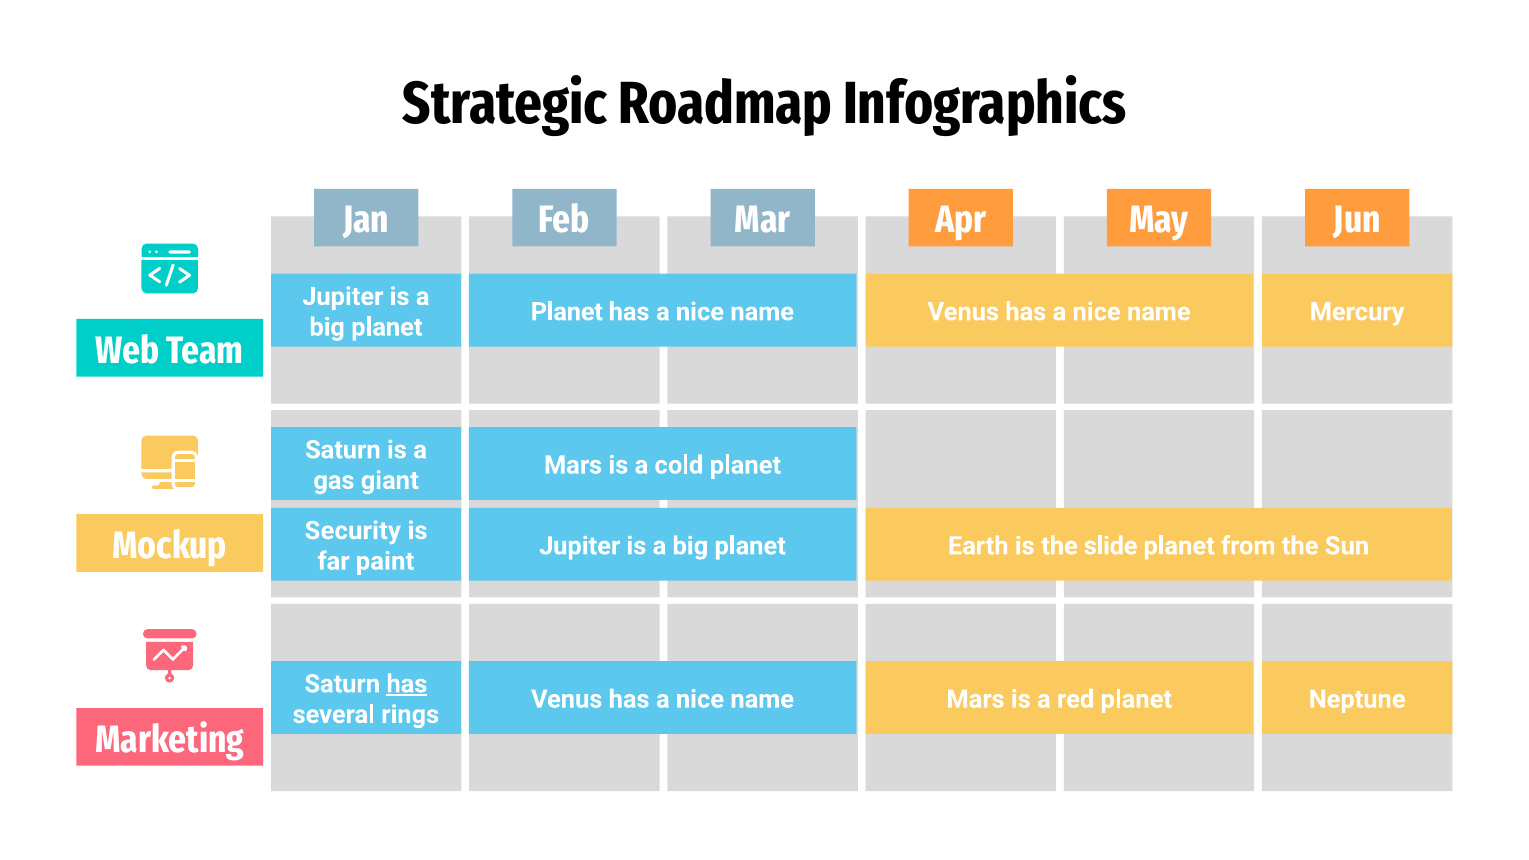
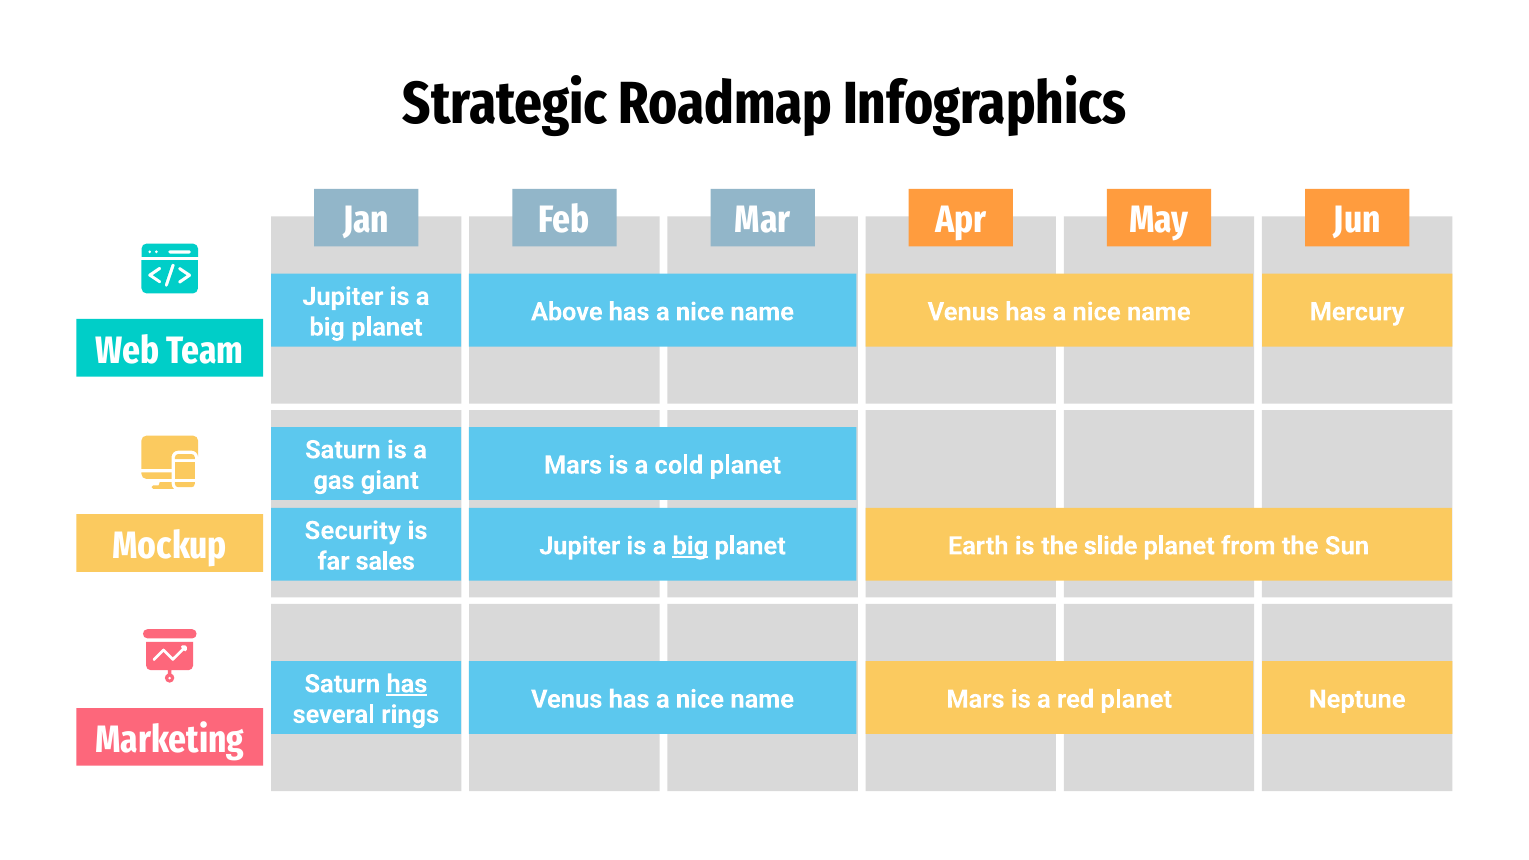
Planet: Planet -> Above (567, 312)
big underline: none -> present (690, 546)
paint: paint -> sales (385, 561)
